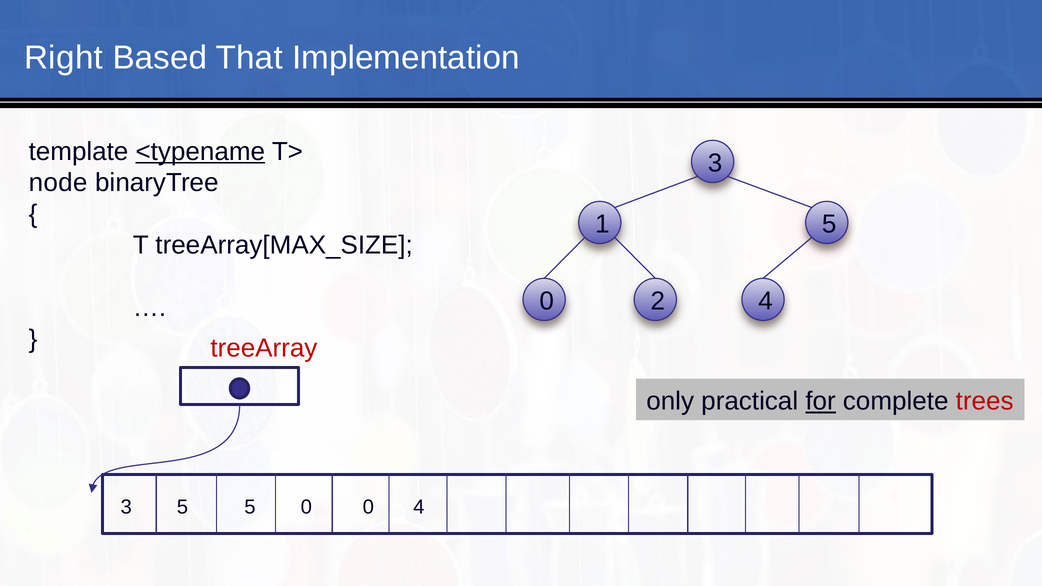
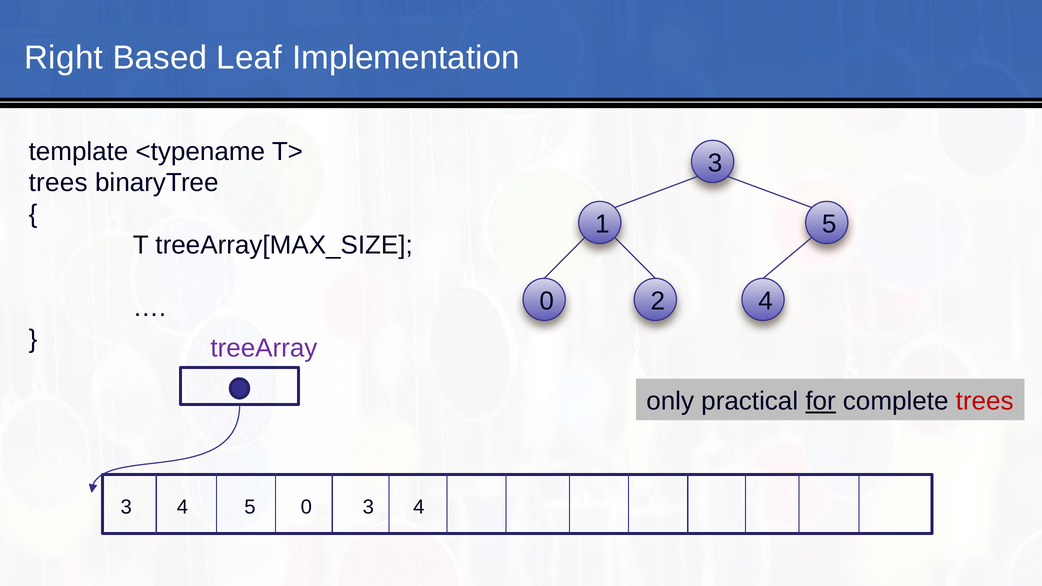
That: That -> Leaf (249, 58)
<typename underline: present -> none (200, 152)
node: node -> trees (58, 183)
treeArray colour: red -> purple (264, 348)
5: 5 -> 4 (182, 507)
0 0: 0 -> 3 (368, 507)
